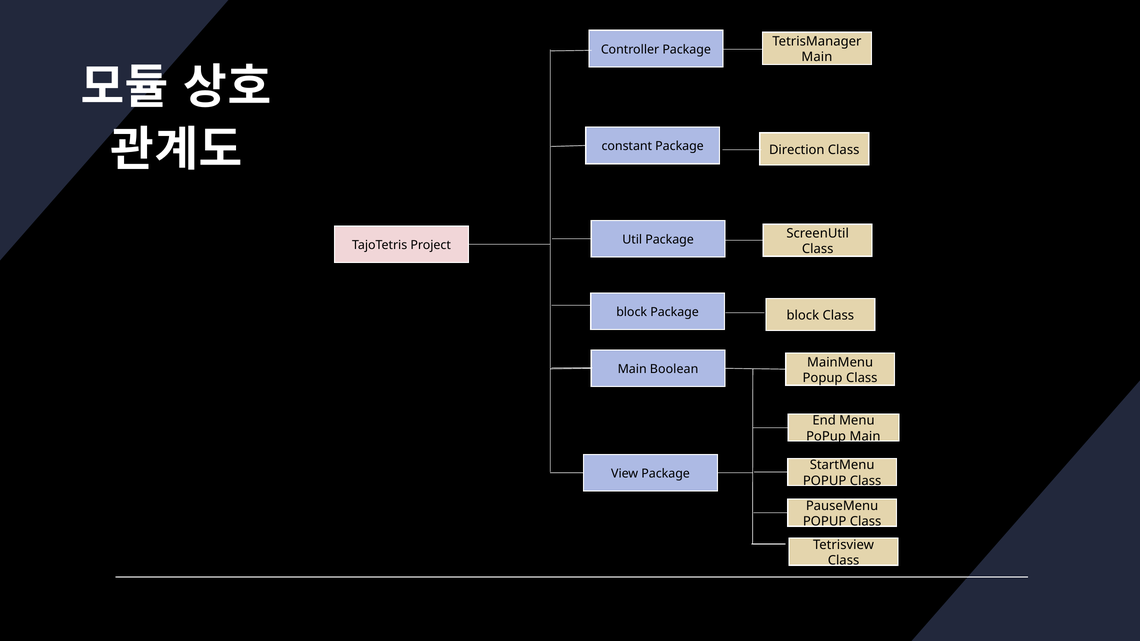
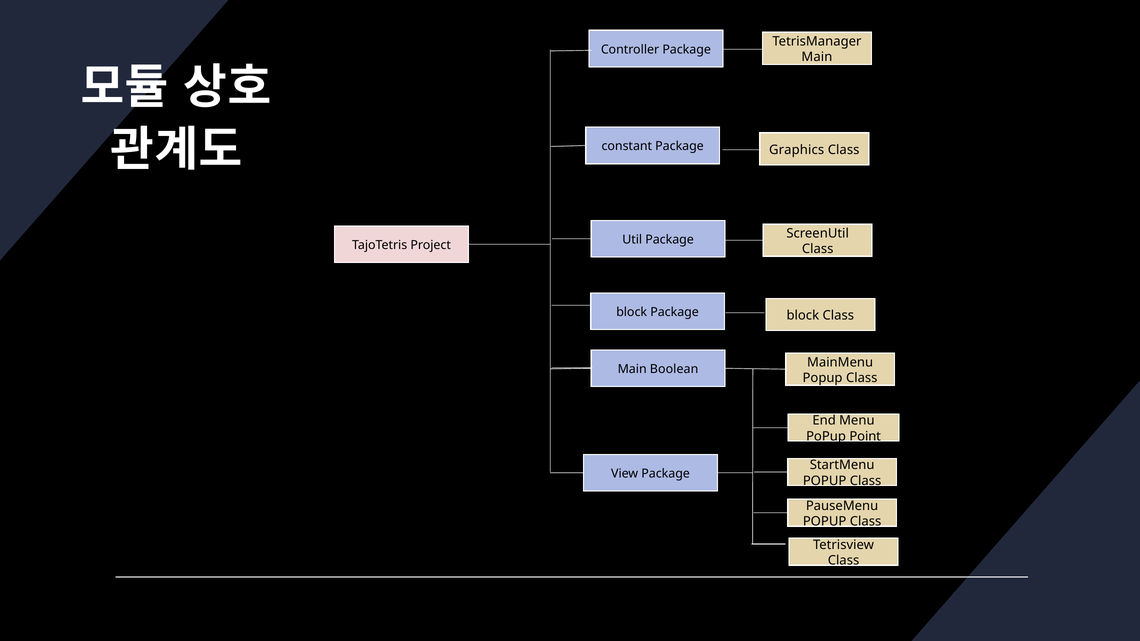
Direction: Direction -> Graphics (797, 150)
PoPup Main: Main -> Point (865, 437)
